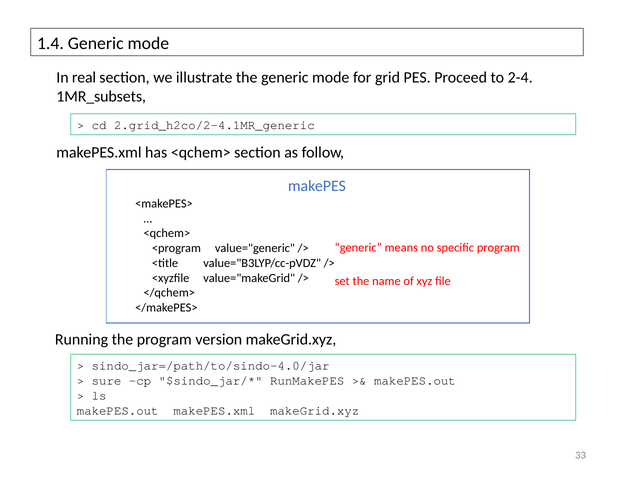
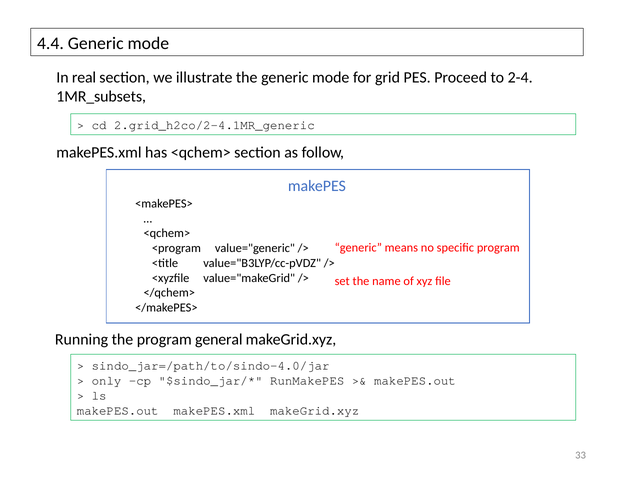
1.4: 1.4 -> 4.4 (50, 43)
version: version -> general (219, 339)
sure: sure -> only (107, 381)
